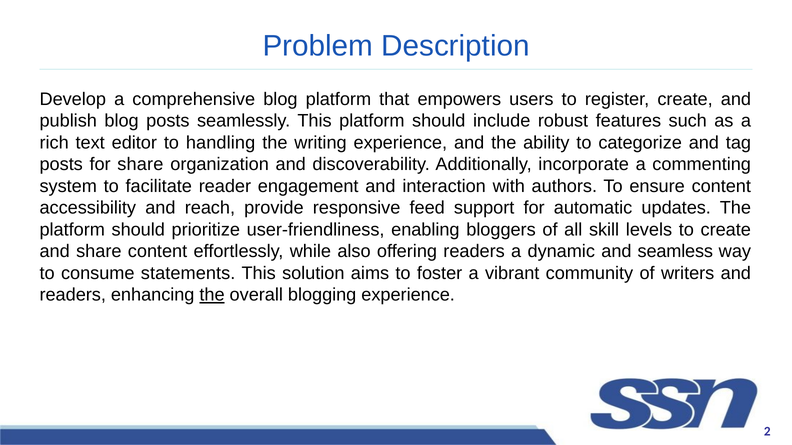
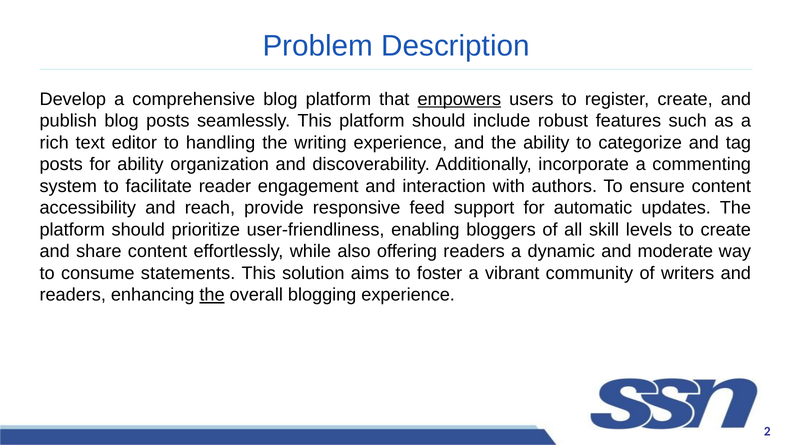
empowers underline: none -> present (459, 99)
for share: share -> ability (140, 165)
seamless: seamless -> moderate (675, 252)
